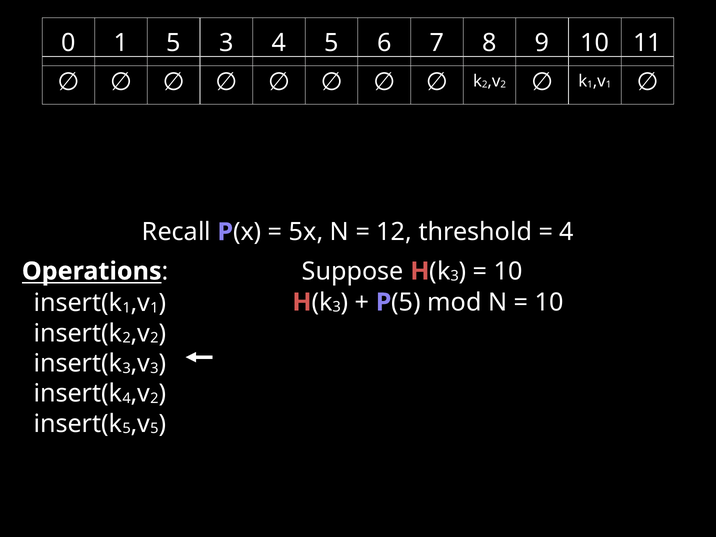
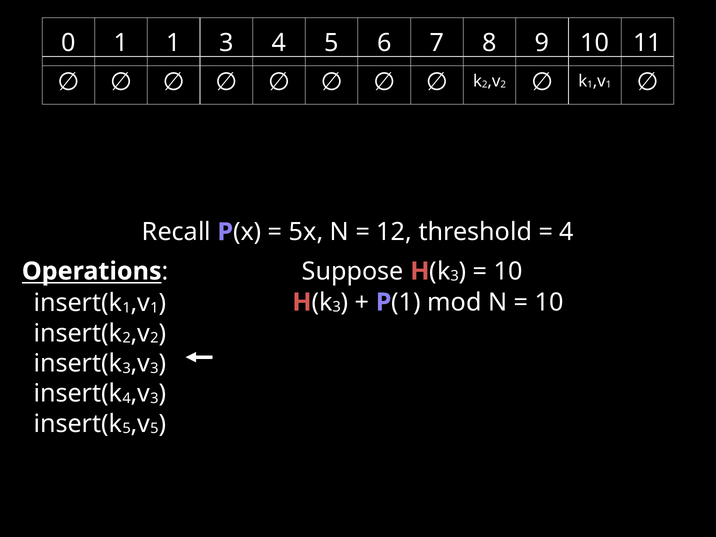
1 5: 5 -> 1 (174, 43)
5: 5 -> 1 (406, 302)
2: 2 -> 3 (154, 398)
